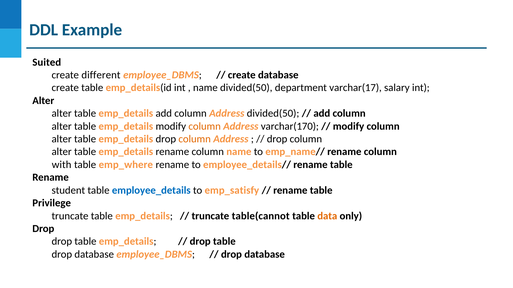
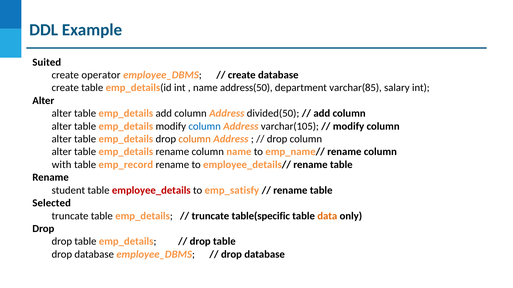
different: different -> operator (101, 75)
name divided(50: divided(50 -> address(50 (246, 88)
varchar(17: varchar(17 -> varchar(85 (356, 88)
column colour: orange -> blue (205, 126)
varchar(170: varchar(170 -> varchar(105 (290, 126)
emp_where: emp_where -> emp_record (126, 165)
employee_details colour: blue -> red (151, 191)
Privilege: Privilege -> Selected (52, 203)
table(cannot: table(cannot -> table(specific (261, 216)
